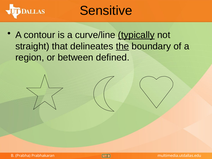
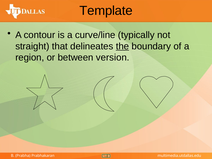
Sensitive: Sensitive -> Template (106, 11)
typically underline: present -> none (136, 35)
defined: defined -> version (113, 58)
